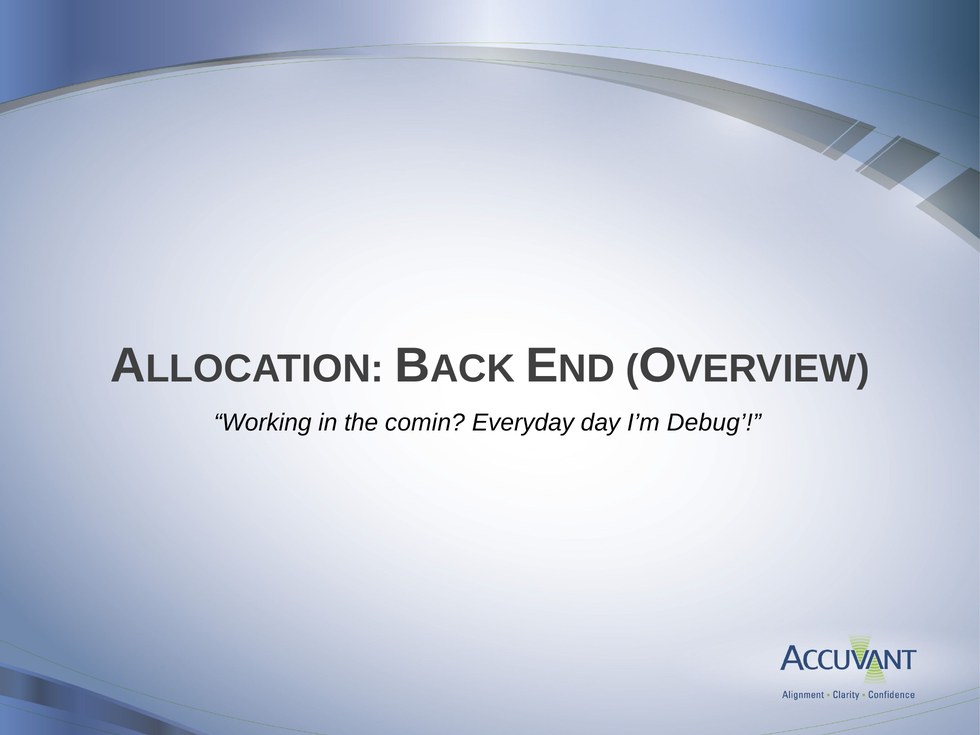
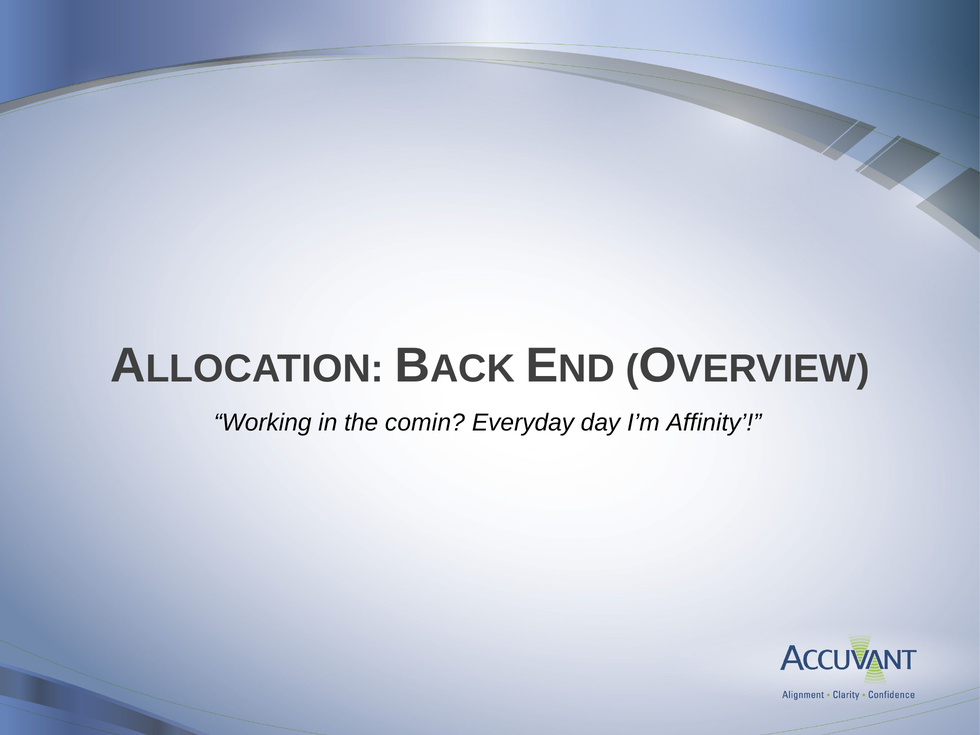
Debug: Debug -> Affinity (714, 423)
